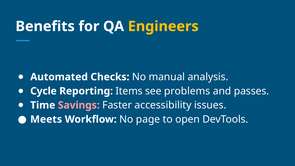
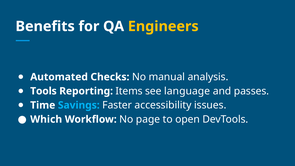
Cycle: Cycle -> Tools (43, 91)
problems: problems -> language (187, 91)
Savings colour: pink -> light blue (79, 105)
Meets: Meets -> Which (46, 119)
